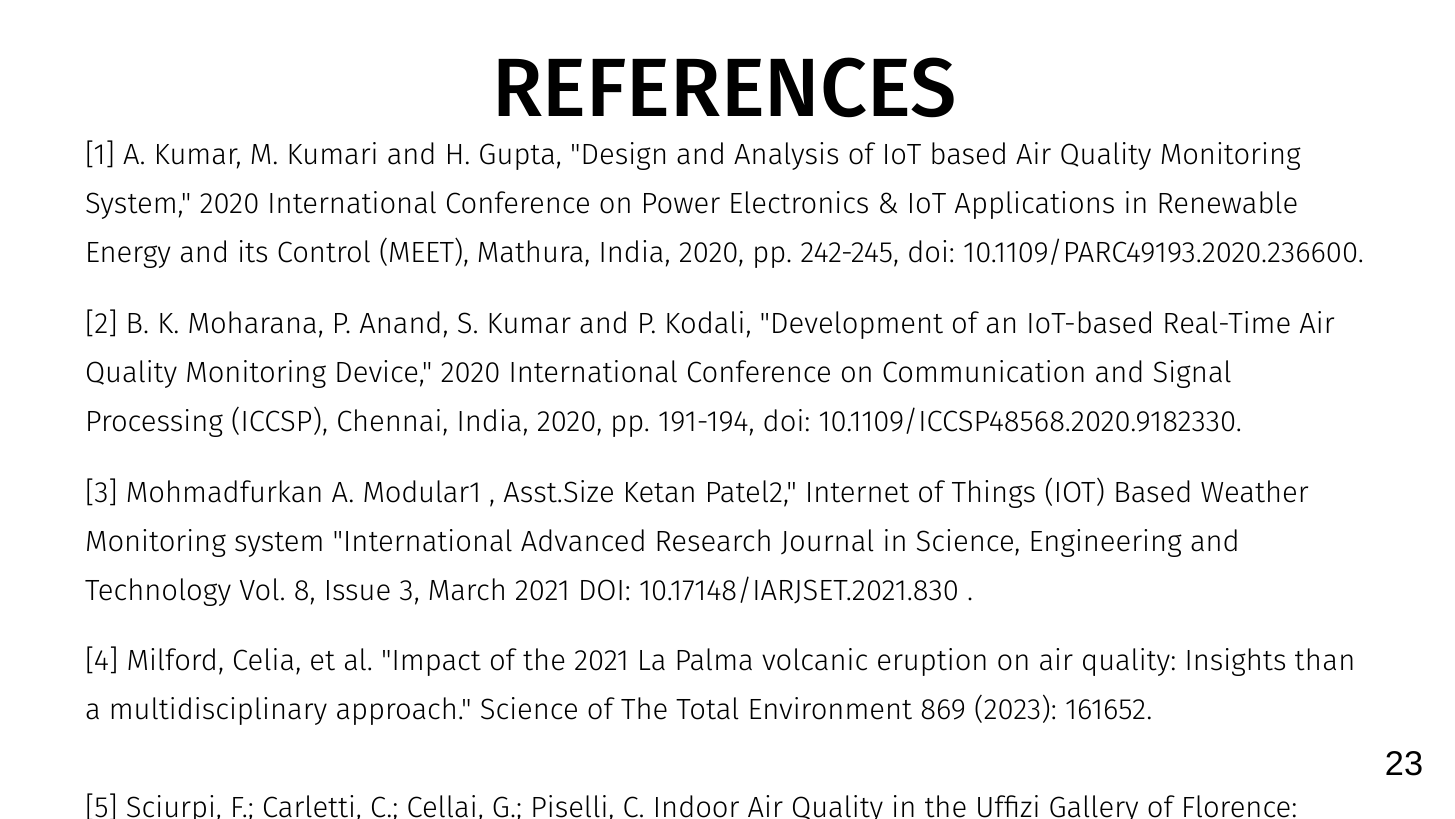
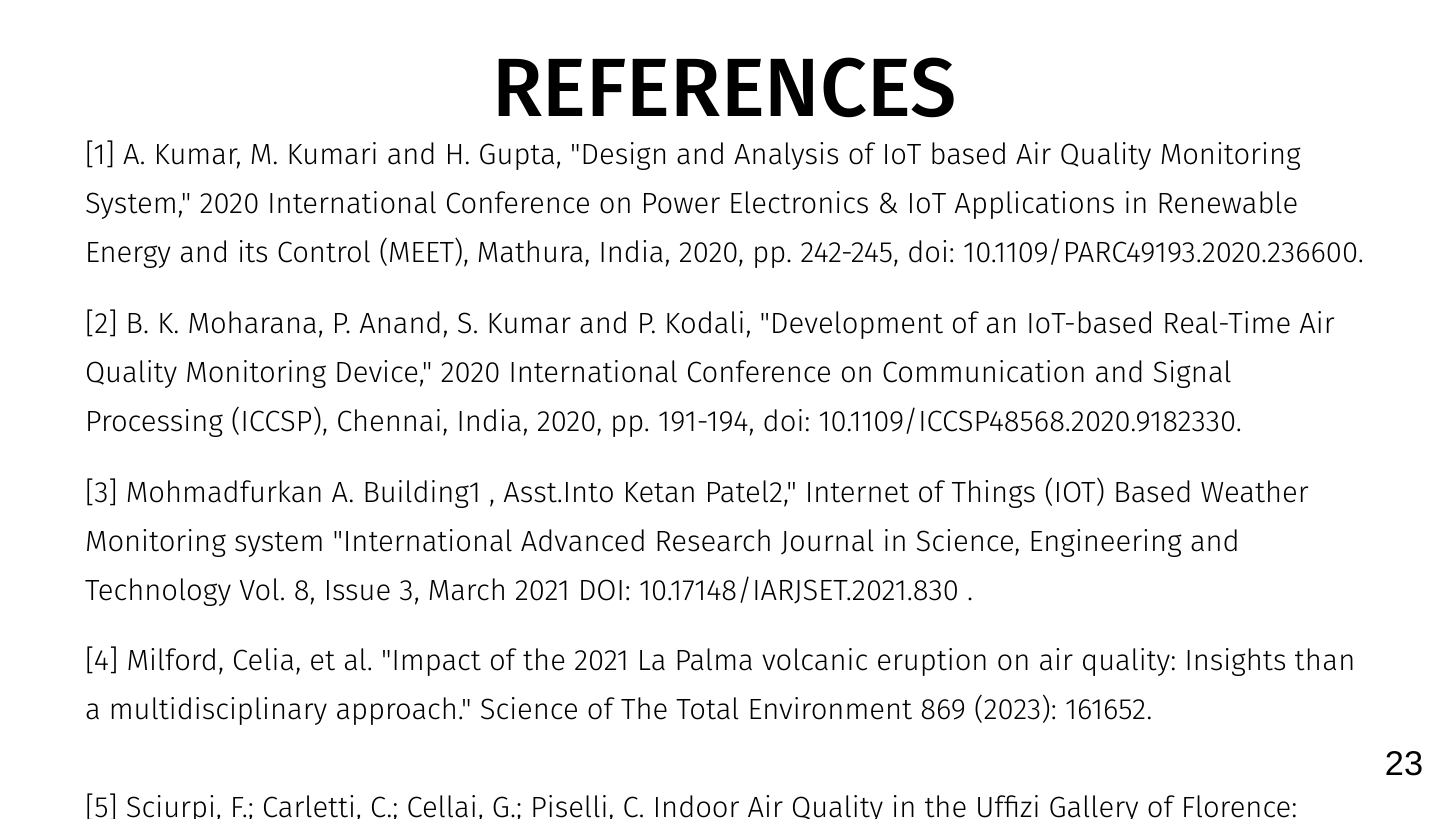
Modular1: Modular1 -> Building1 (422, 492)
Asst.Size: Asst.Size -> Asst.Into (559, 492)
